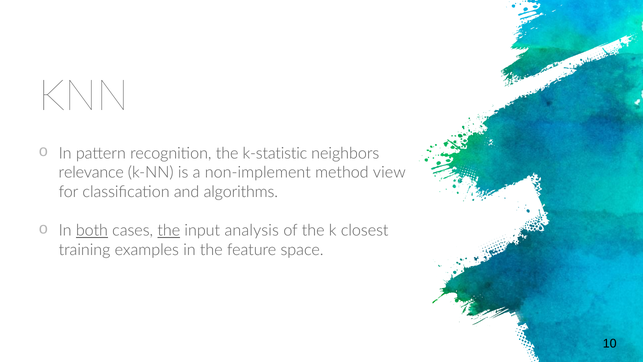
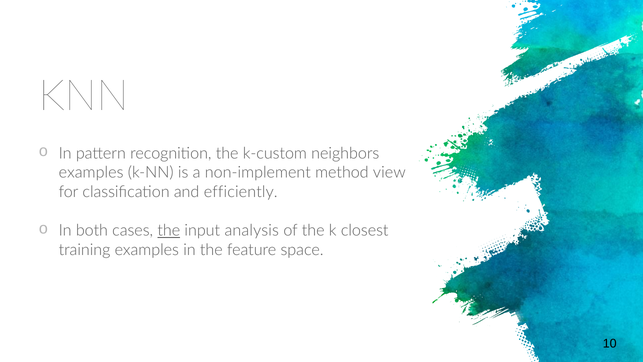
k-statistic: k-statistic -> k-custom (275, 153)
relevance: relevance -> examples (91, 172)
algorithms: algorithms -> efficiently (241, 192)
both underline: present -> none (92, 230)
